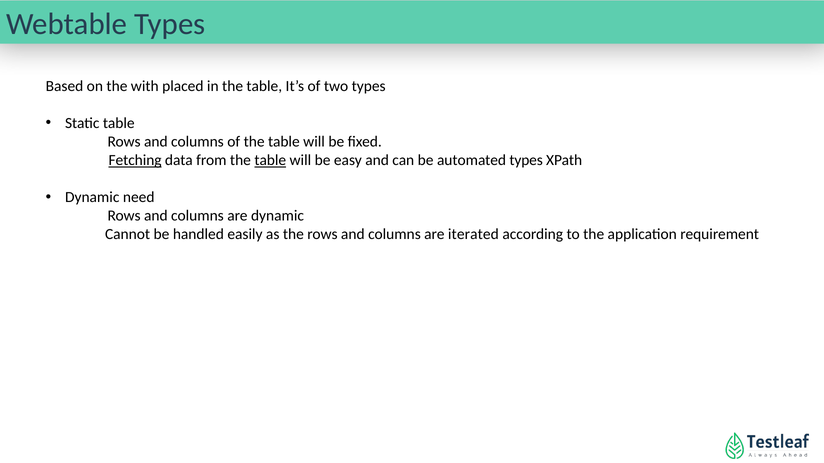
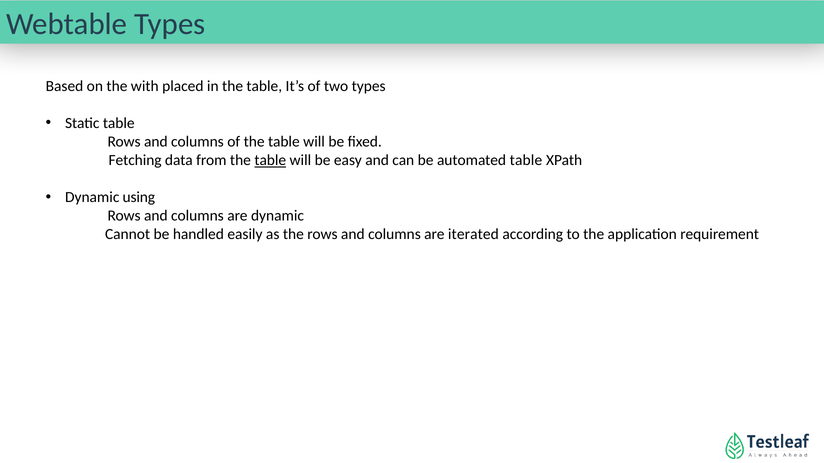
Fetching underline: present -> none (135, 160)
automated types: types -> table (526, 160)
need: need -> using (139, 197)
